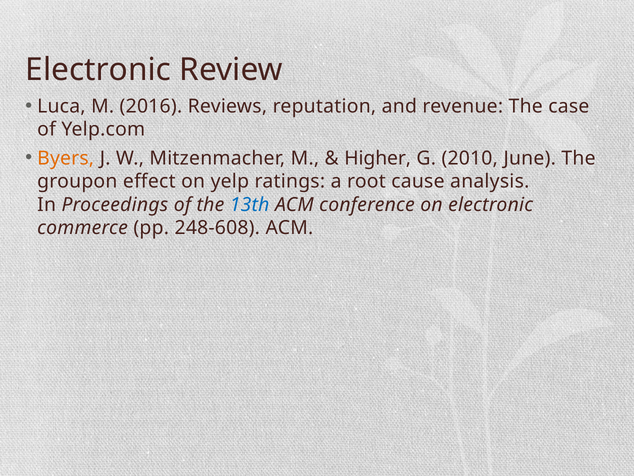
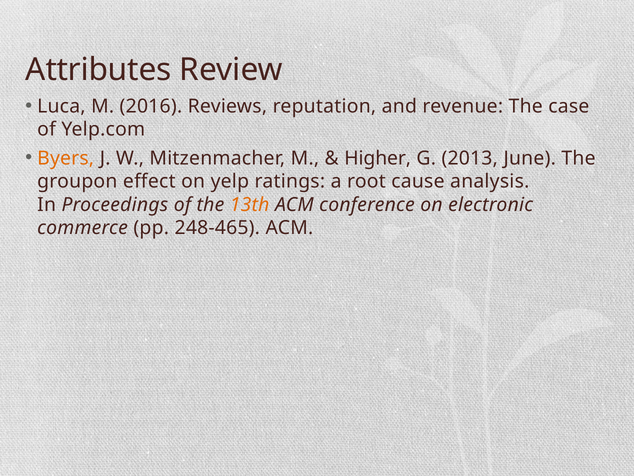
Electronic: Electronic -> Attributes (98, 70)
2010: 2010 -> 2013 (470, 158)
13th colour: blue -> orange (250, 204)
248-608: 248-608 -> 248-465 (217, 228)
